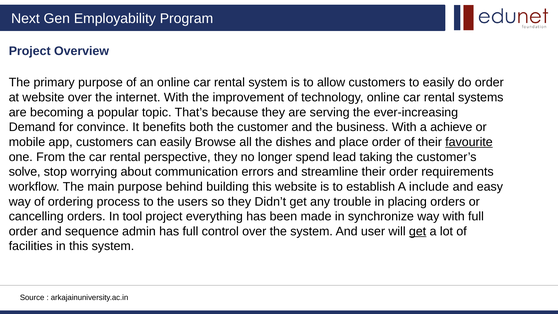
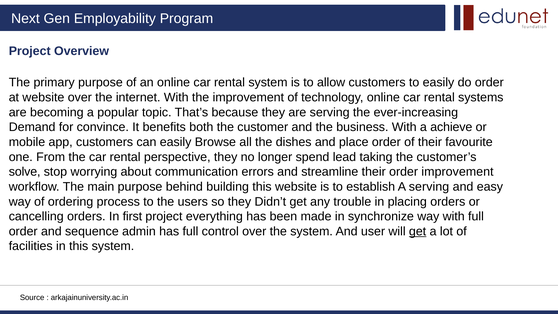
favourite underline: present -> none (469, 142)
order requirements: requirements -> improvement (457, 172)
A include: include -> serving (429, 187)
tool: tool -> first (132, 216)
